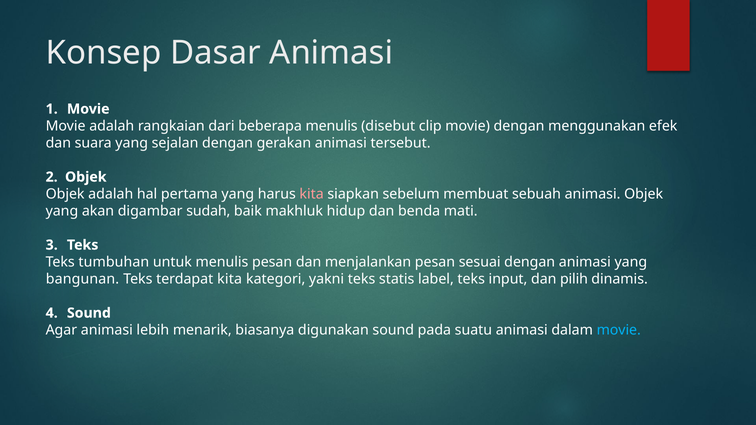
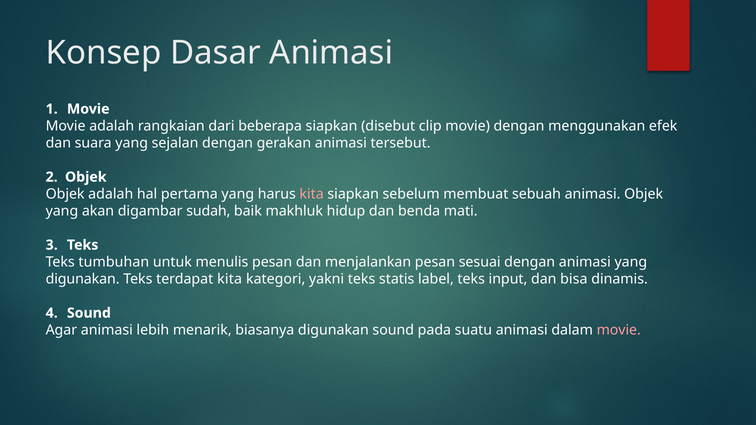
beberapa menulis: menulis -> siapkan (331, 126)
bangunan: bangunan -> digunakan (83, 279)
pilih: pilih -> bisa (574, 279)
movie colour: light blue -> pink (619, 330)
